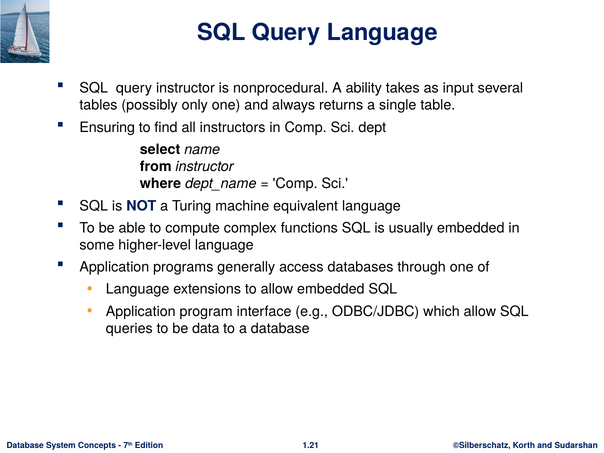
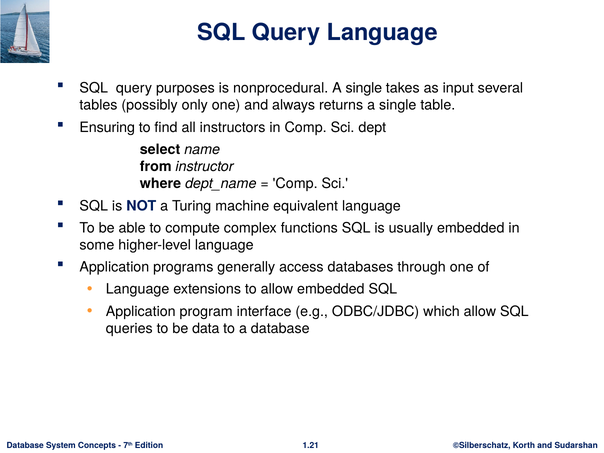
query instructor: instructor -> purposes (185, 88)
nonprocedural A ability: ability -> single (364, 88)
